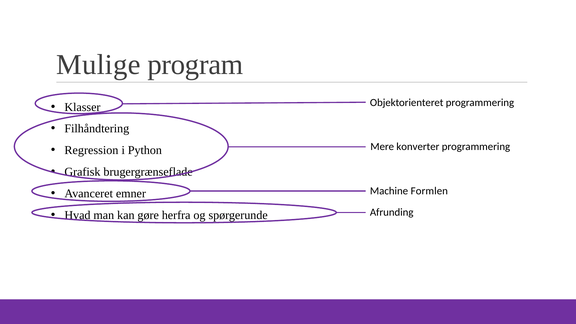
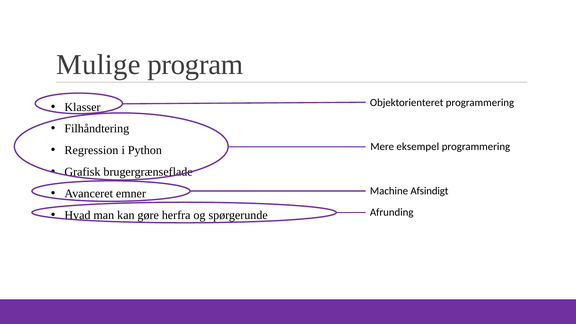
konverter: konverter -> eksempel (418, 147)
Formlen: Formlen -> Afsindigt (429, 191)
